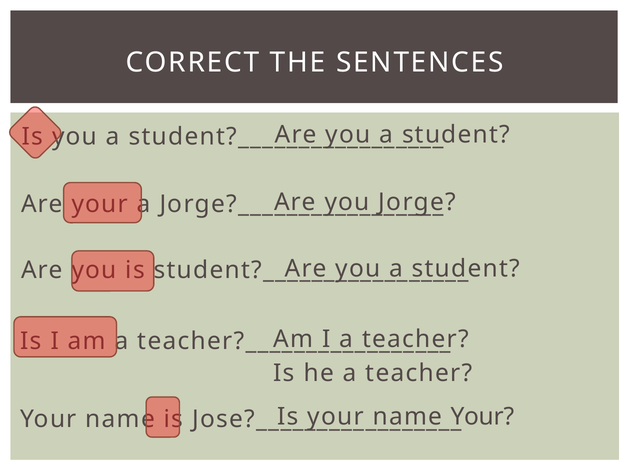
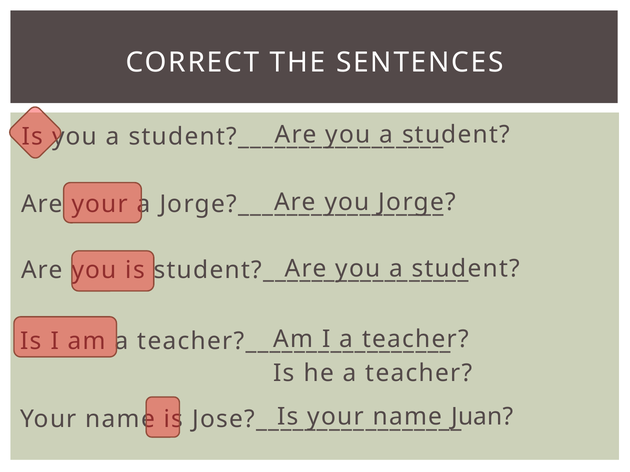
Your: Your -> Juan (482, 417)
